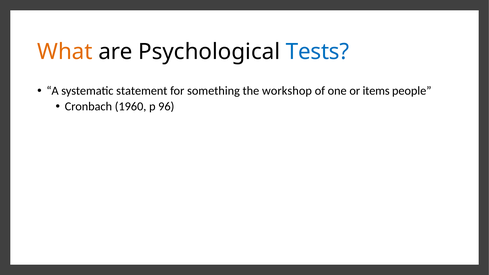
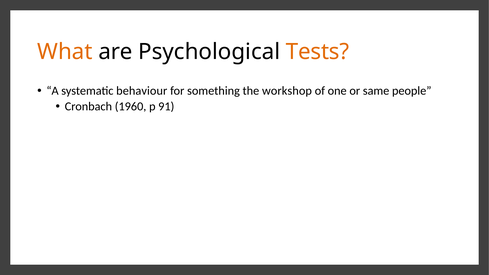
Tests colour: blue -> orange (317, 52)
statement: statement -> behaviour (142, 91)
items: items -> same (376, 91)
96: 96 -> 91 (166, 107)
